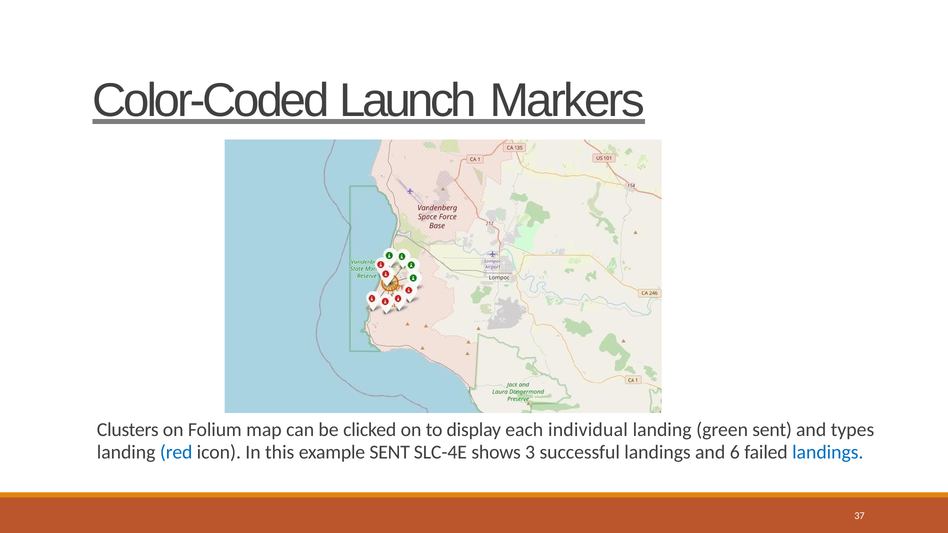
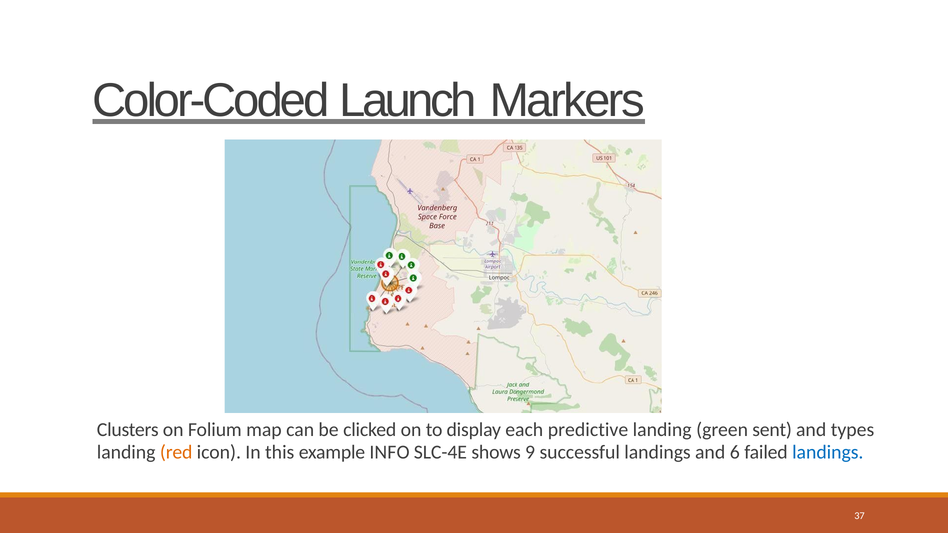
individual: individual -> predictive (588, 430)
red colour: blue -> orange (176, 453)
example SENT: SENT -> INFO (390, 453)
3: 3 -> 9 (530, 453)
